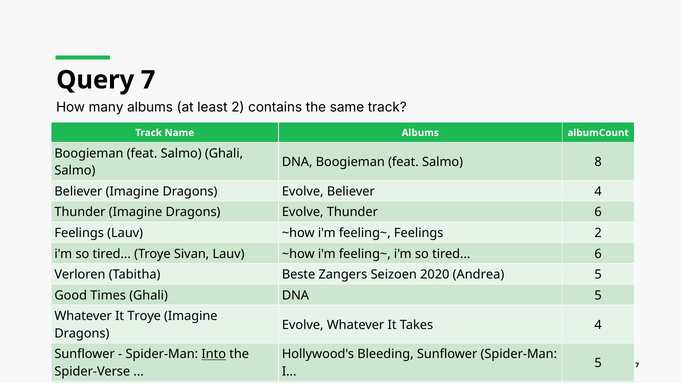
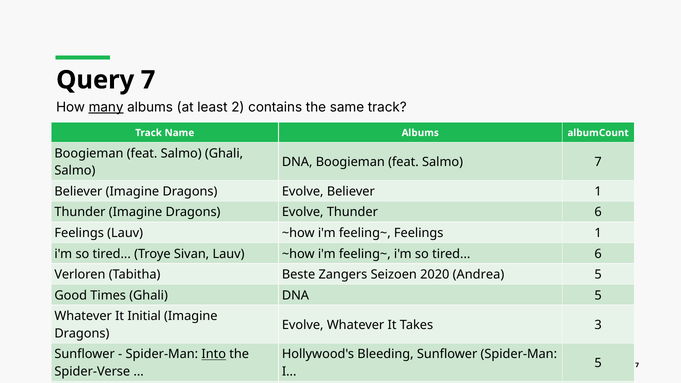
many underline: none -> present (106, 107)
Salmo 8: 8 -> 7 (598, 162)
Believer 4: 4 -> 1 (598, 192)
Feelings 2: 2 -> 1 (598, 233)
It Troye: Troye -> Initial (144, 316)
Takes 4: 4 -> 3 (598, 325)
